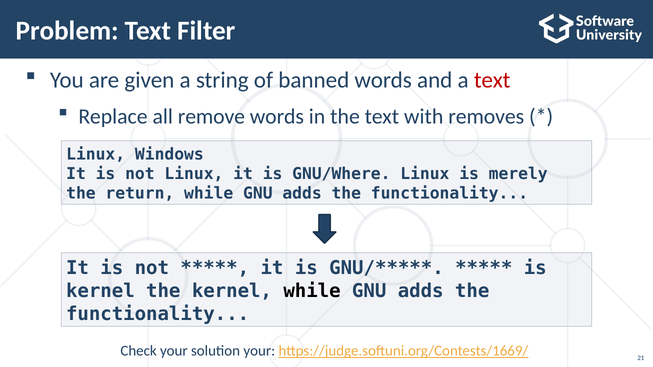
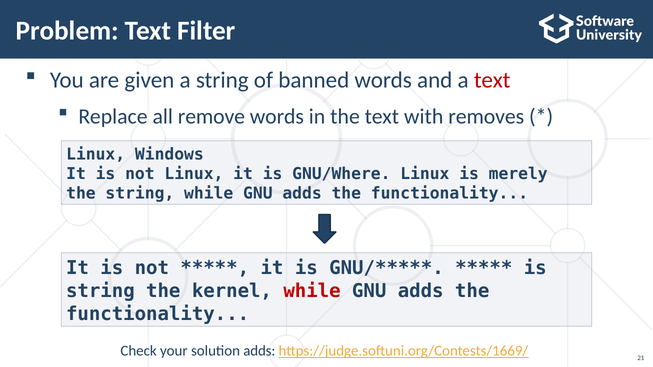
the return: return -> string (140, 193)
kernel: kernel -> string (100, 291)
while colour: black -> red (312, 291)
solution your: your -> adds (259, 351)
